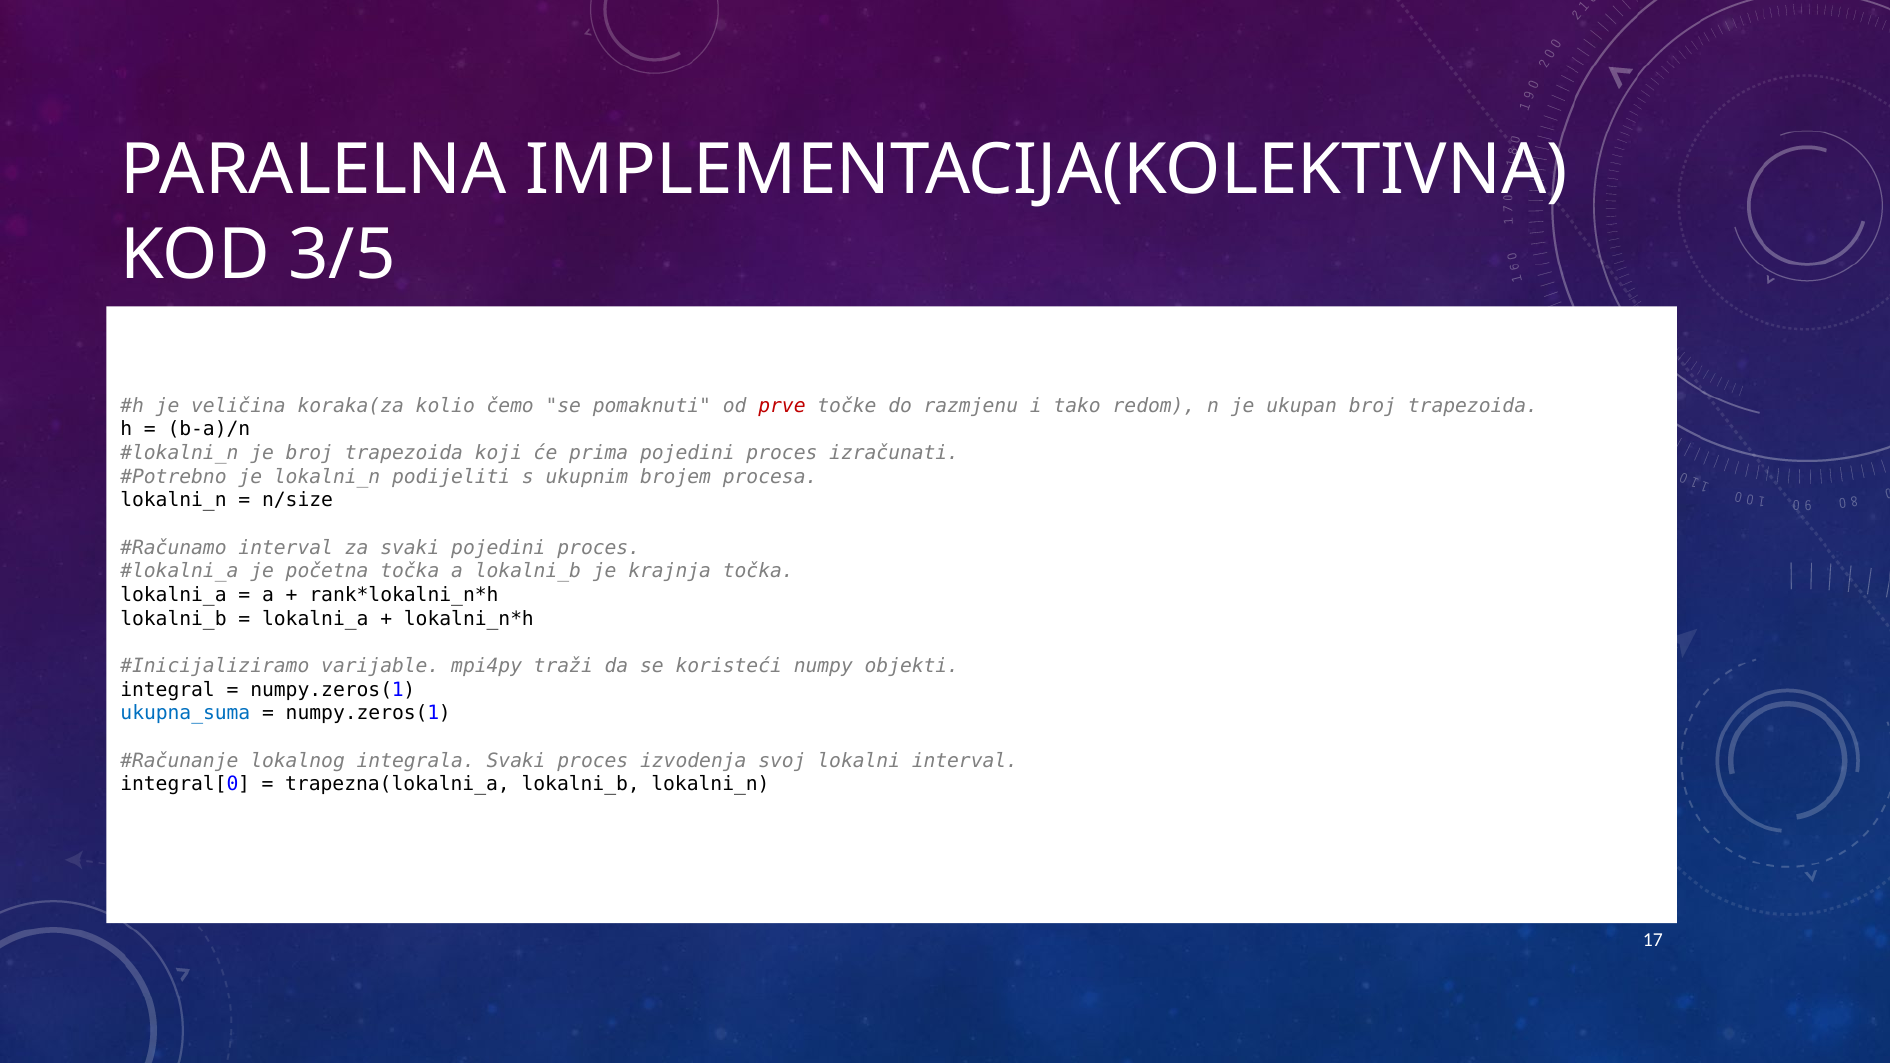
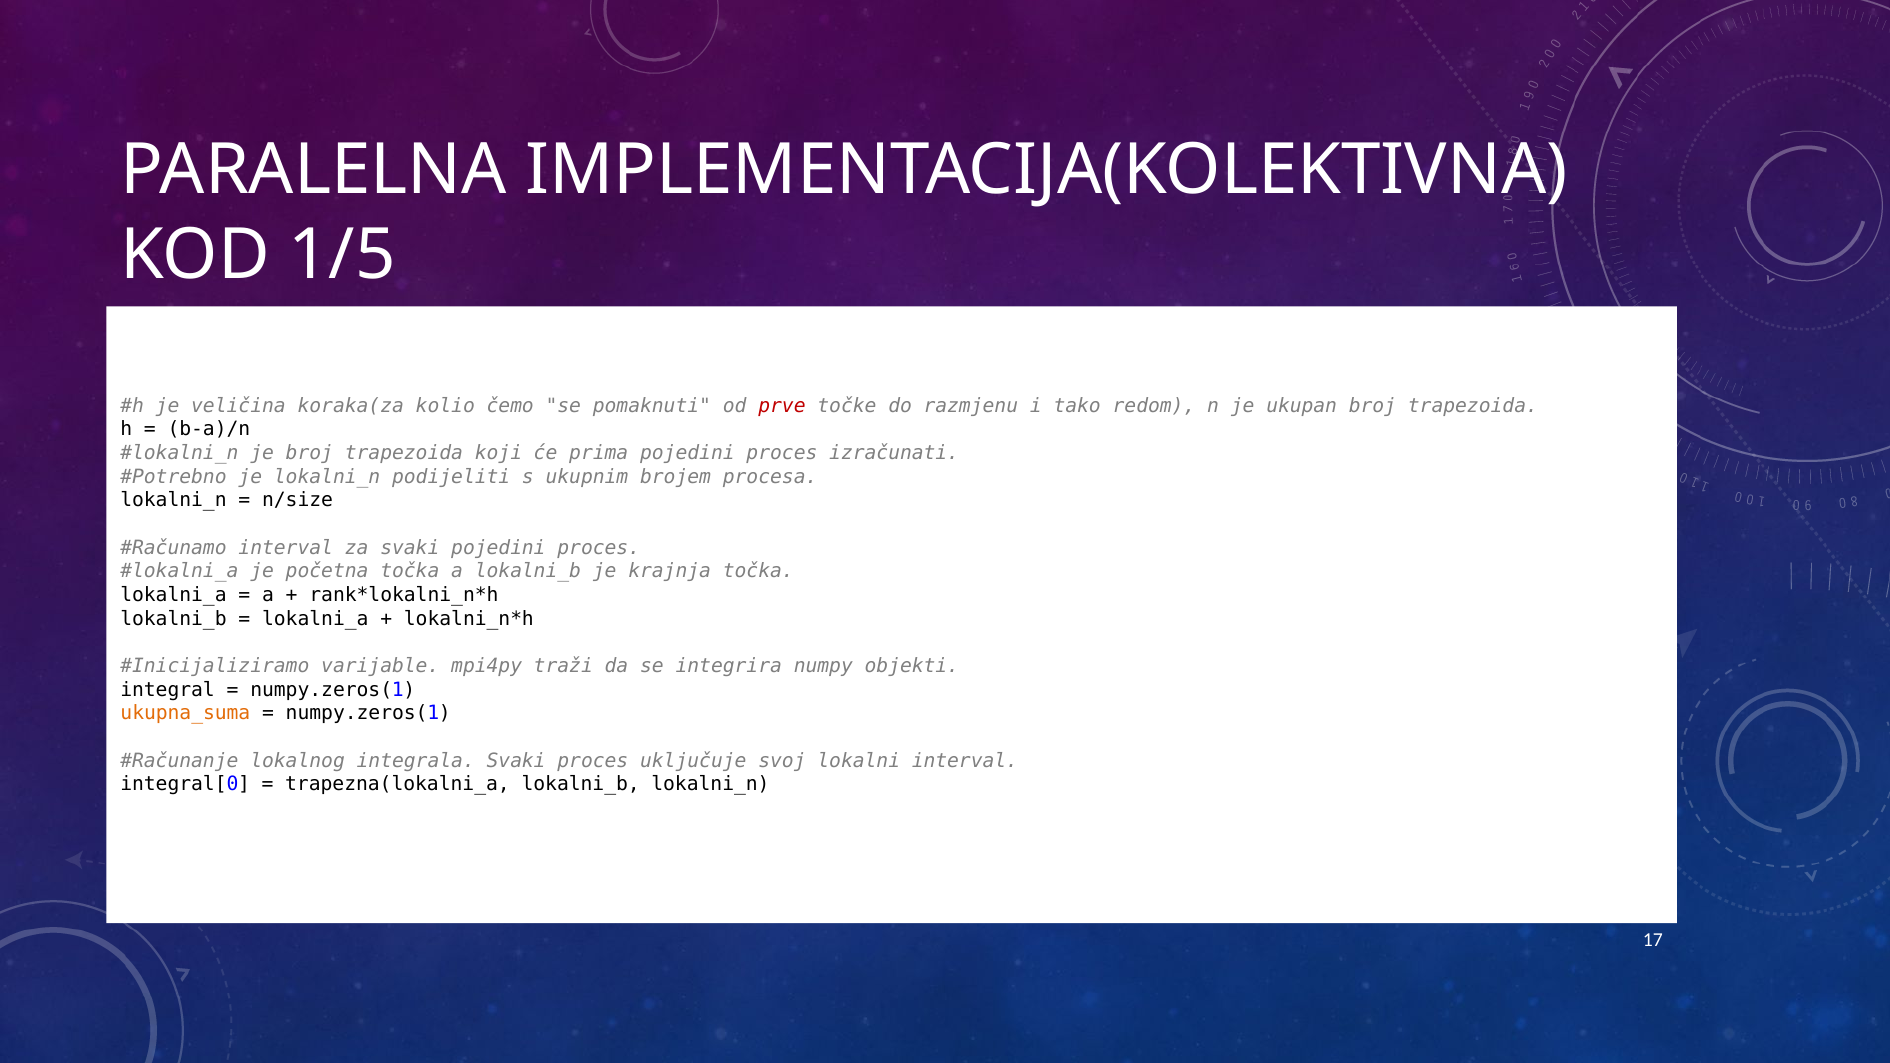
3/5: 3/5 -> 1/5 (342, 255)
koristeći: koristeći -> integrira (729, 666)
ukupna_suma colour: blue -> orange (185, 713)
izvodenja: izvodenja -> uključuje (693, 761)
